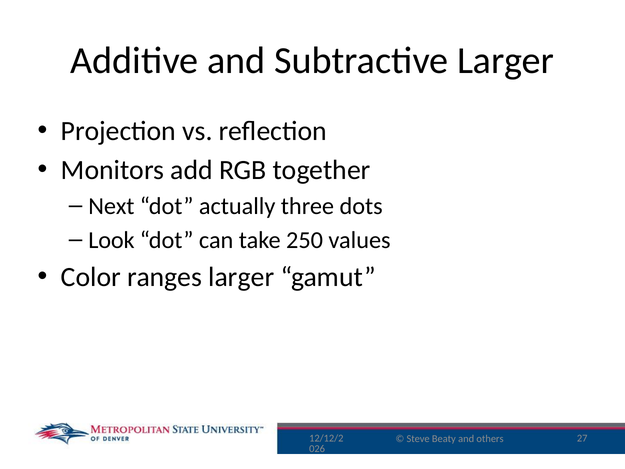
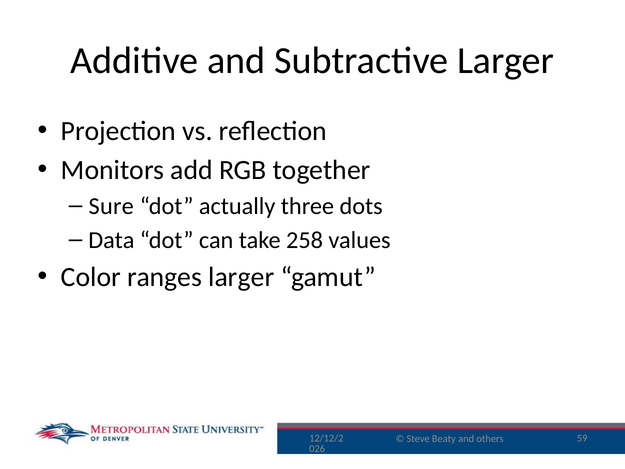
Next: Next -> Sure (111, 206)
Look: Look -> Data (111, 240)
250: 250 -> 258 (305, 240)
27: 27 -> 59 (582, 438)
